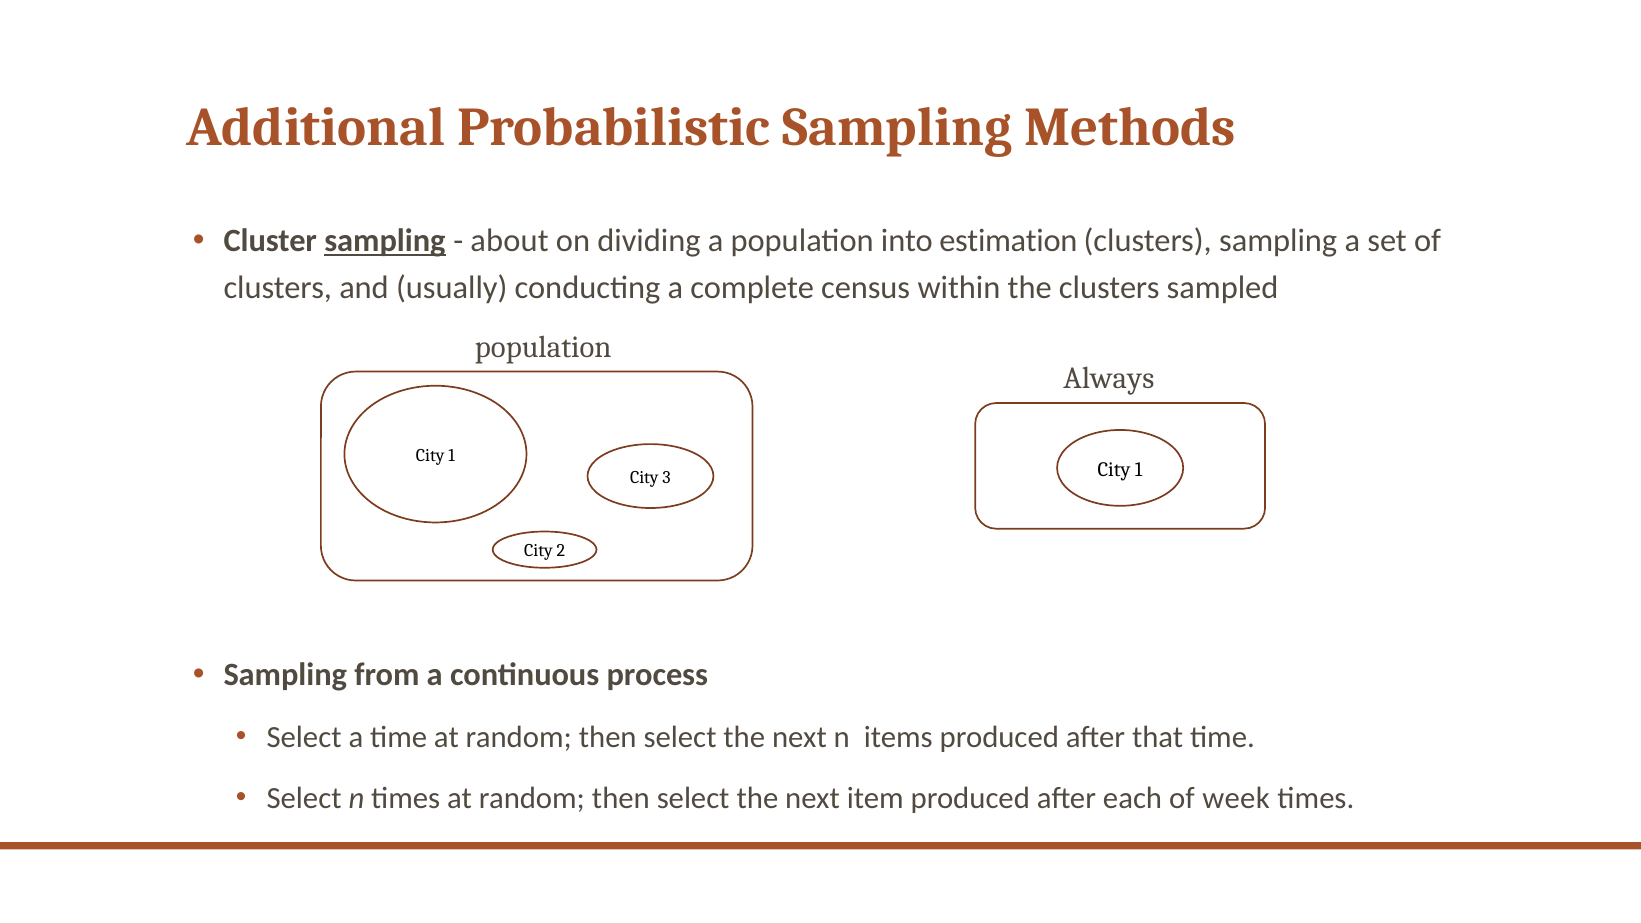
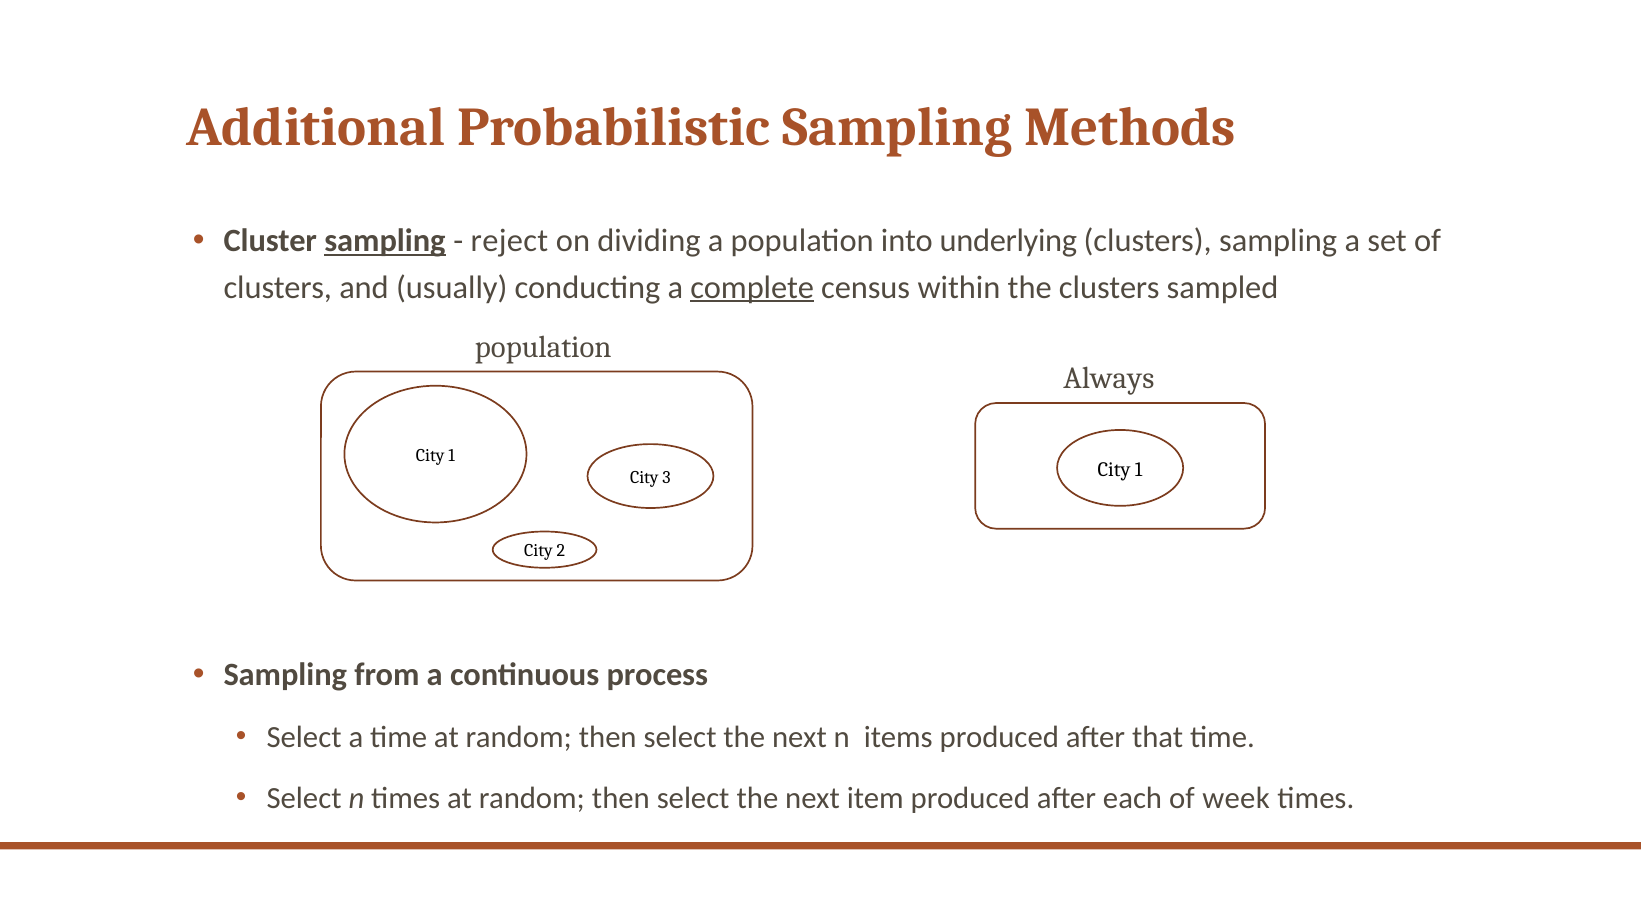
about: about -> reject (509, 241)
estimation: estimation -> underlying (1008, 241)
complete underline: none -> present (752, 287)
